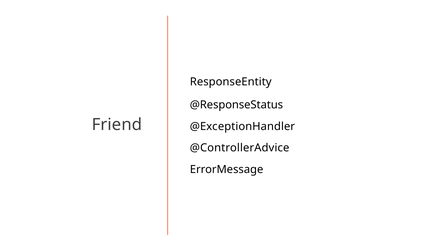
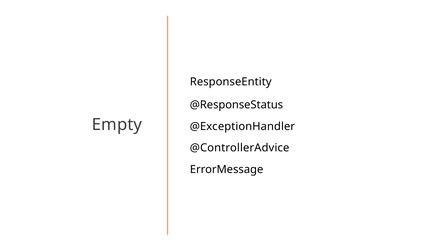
Friend: Friend -> Empty (117, 125)
